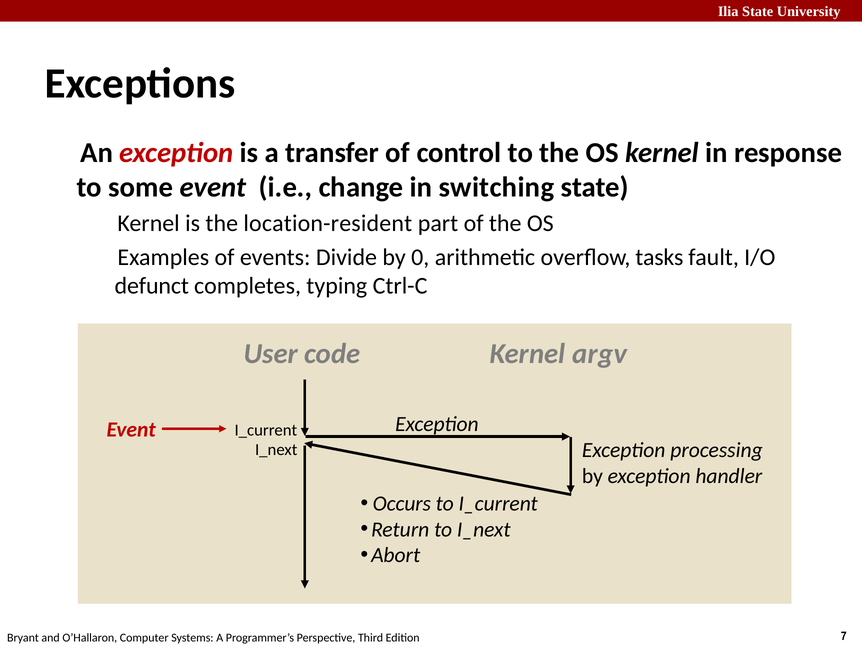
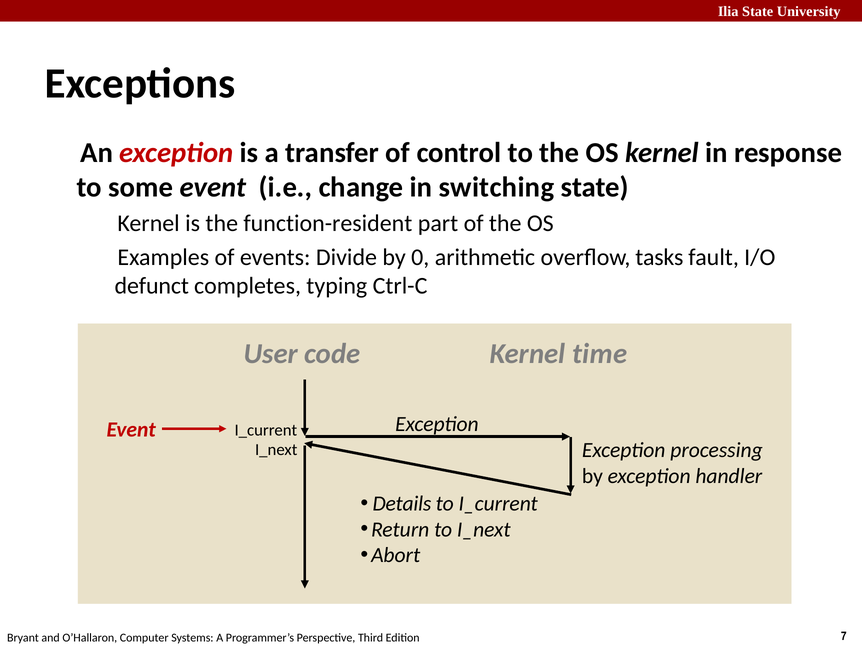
location-resident: location-resident -> function-resident (328, 223)
argv: argv -> time (600, 353)
Occurs: Occurs -> Details (402, 503)
